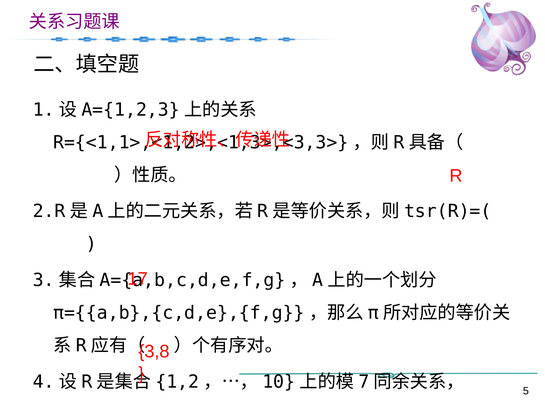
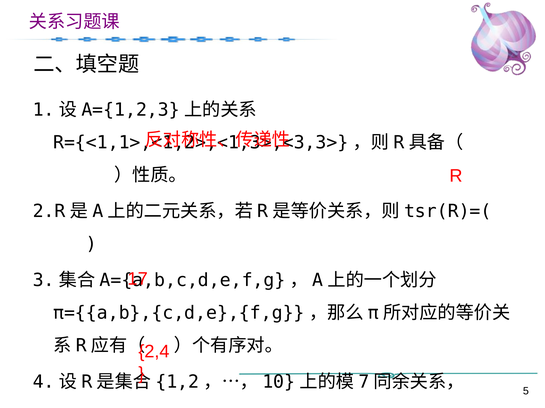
3,8: 3,8 -> 2,4 (154, 352)
